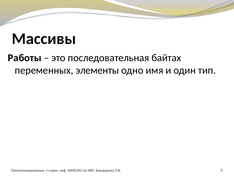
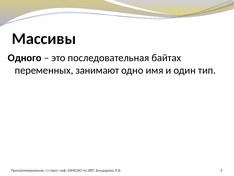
Работы: Работы -> Одного (25, 58)
элементы: элементы -> занимают (97, 70)
